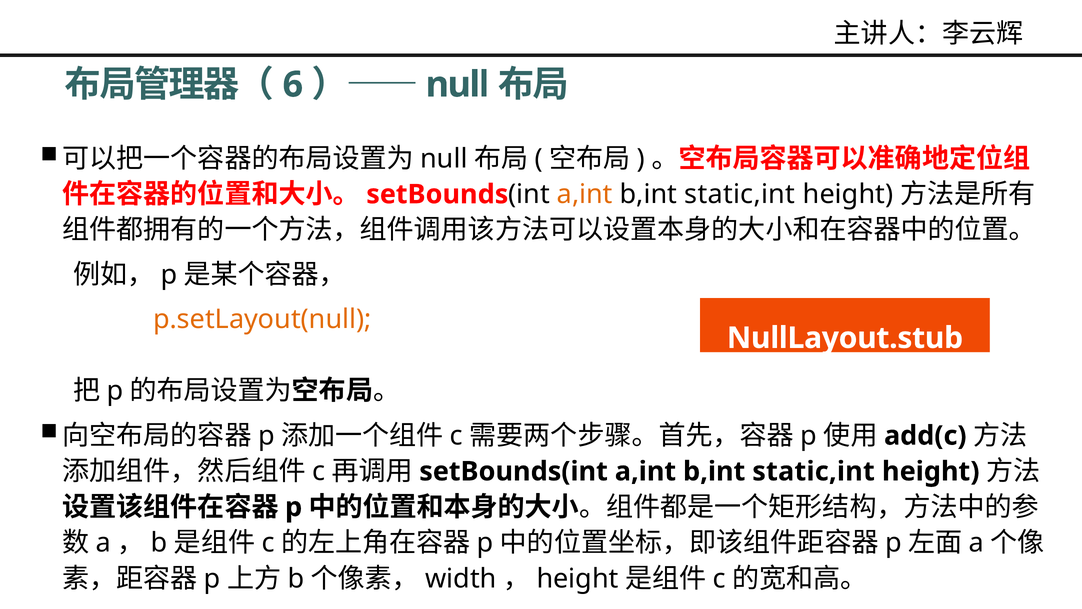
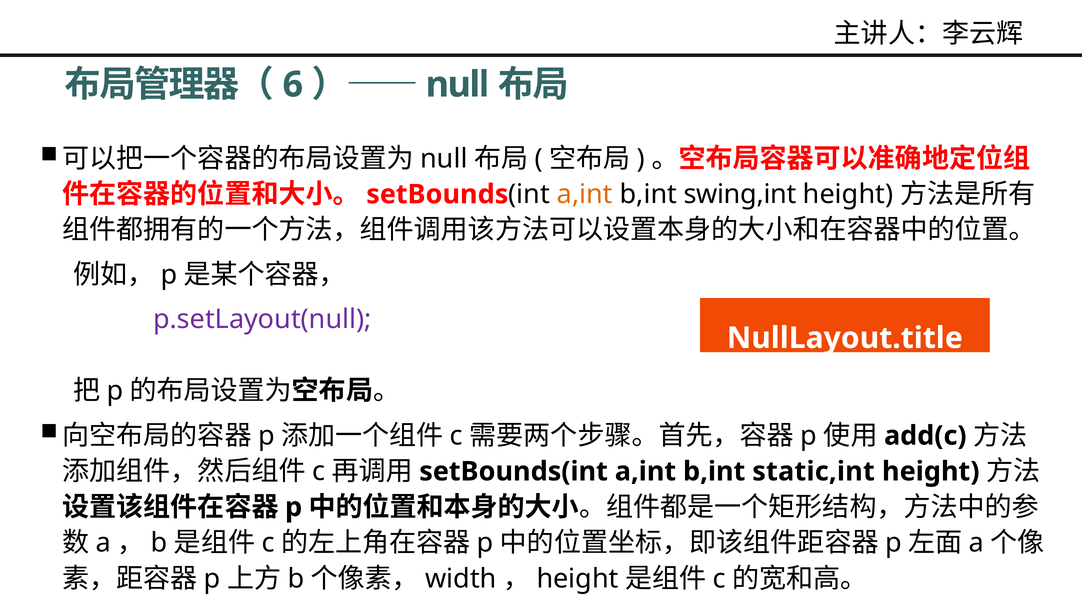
static,int: static,int -> swing,int (740, 194)
p.setLayout(null colour: orange -> purple (262, 319)
NullLayout.stub: NullLayout.stub -> NullLayout.title (845, 338)
